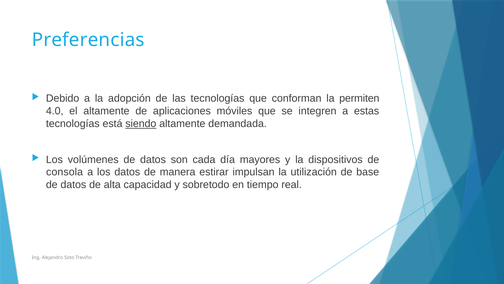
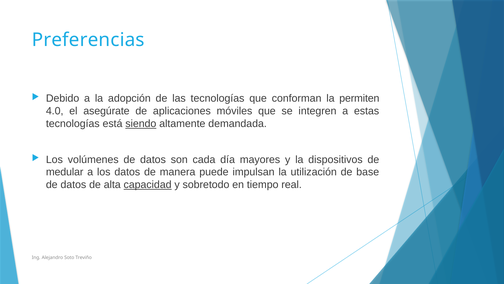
el altamente: altamente -> asegúrate (106, 111)
consola: consola -> medular (65, 172)
estirar: estirar -> puede (214, 172)
capacidad underline: none -> present (148, 184)
